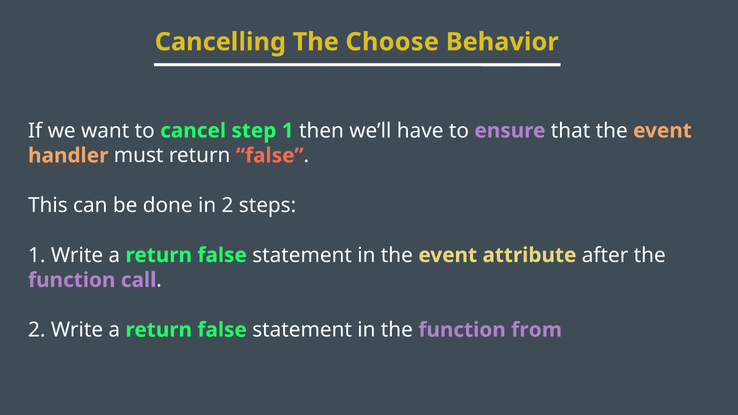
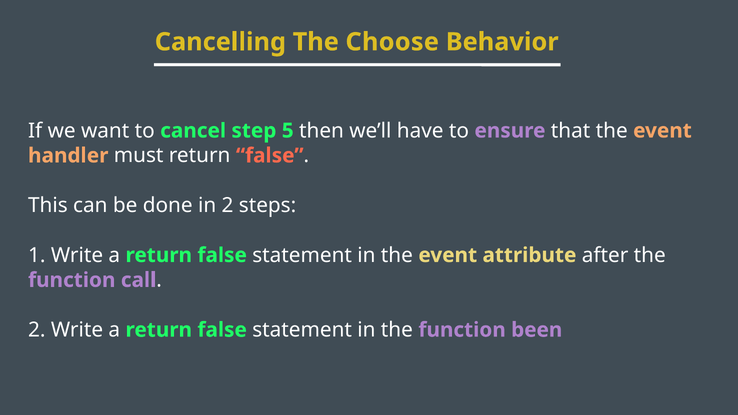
step 1: 1 -> 5 (288, 131)
from: from -> been (537, 330)
